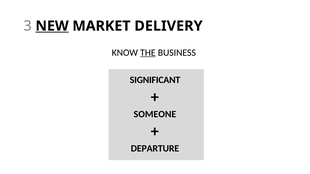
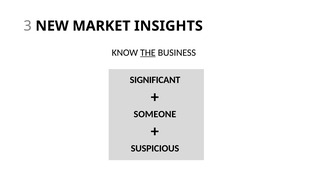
NEW underline: present -> none (52, 26)
DELIVERY: DELIVERY -> INSIGHTS (168, 26)
DEPARTURE: DEPARTURE -> SUSPICIOUS (155, 149)
